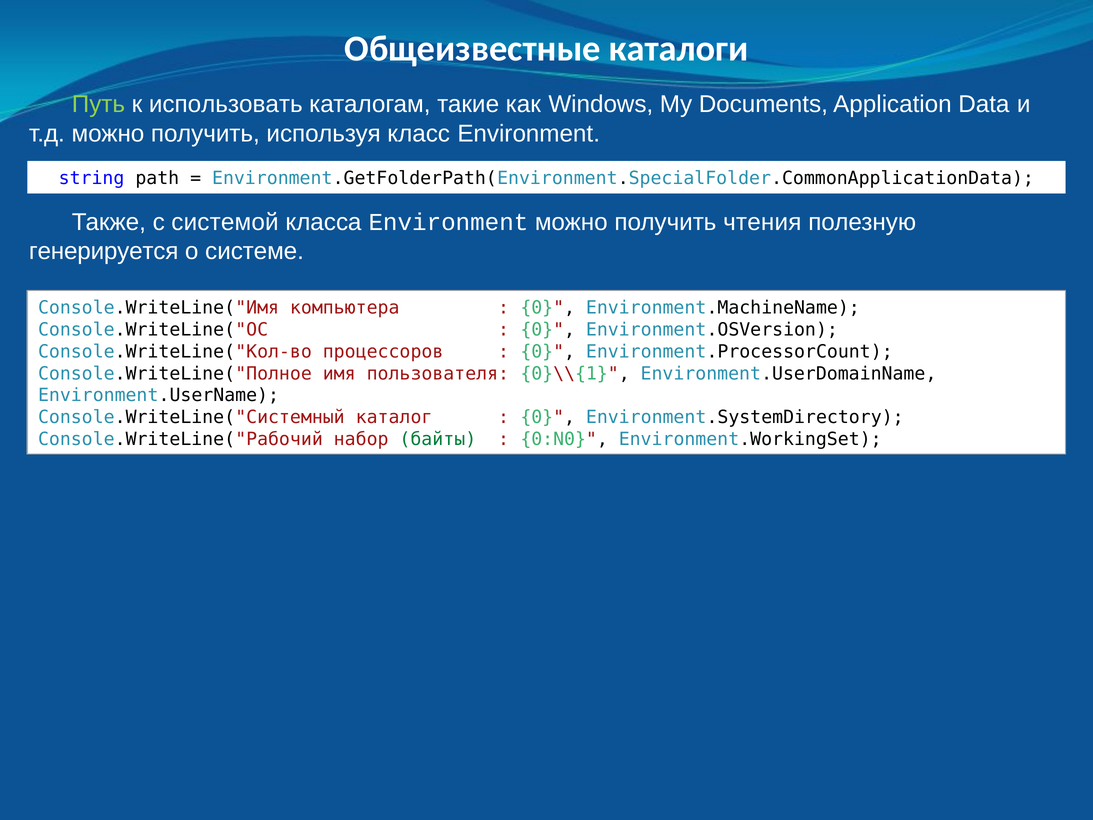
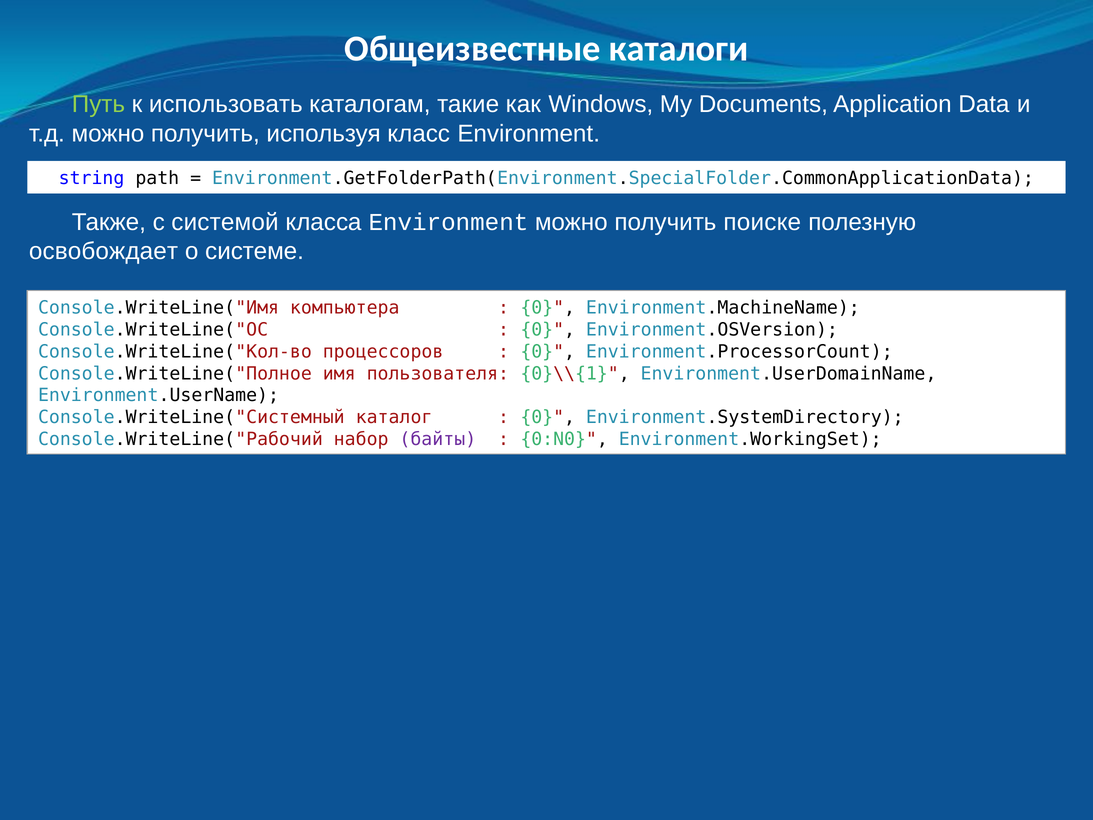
чтения: чтения -> поиске (762, 222)
генерируется: генерируется -> освобождает (104, 251)
байты colour: green -> purple (438, 439)
